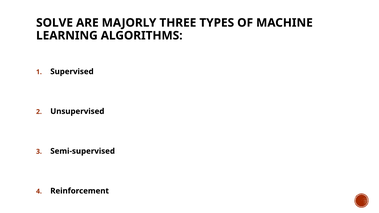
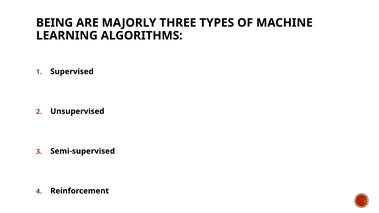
SOLVE: SOLVE -> BEING (55, 23)
